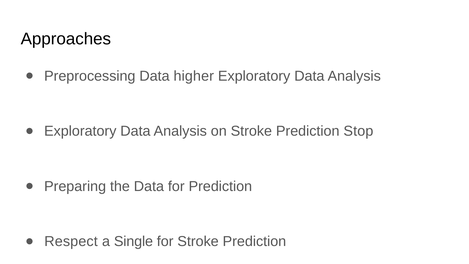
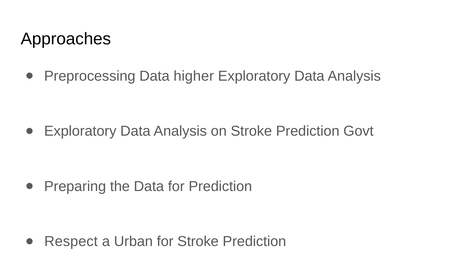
Stop: Stop -> Govt (359, 131)
Single: Single -> Urban (133, 241)
